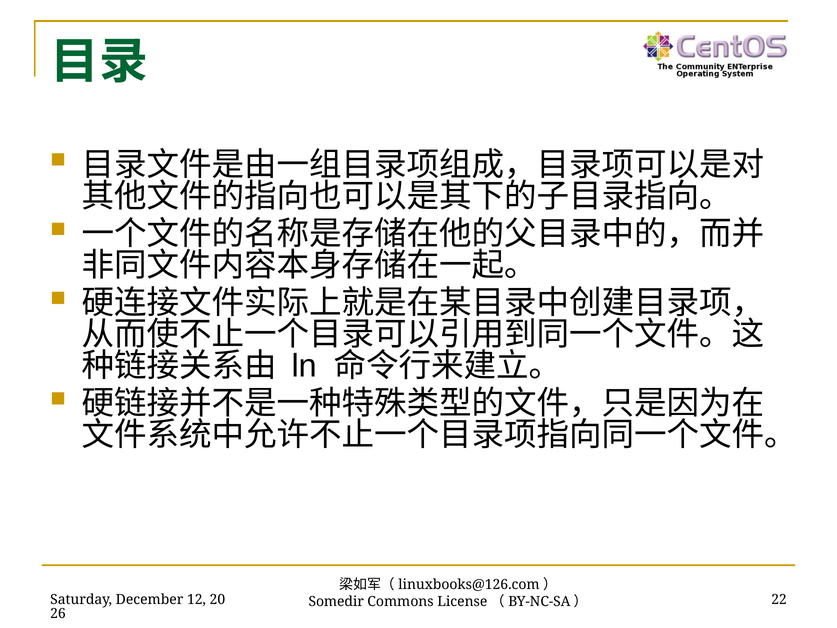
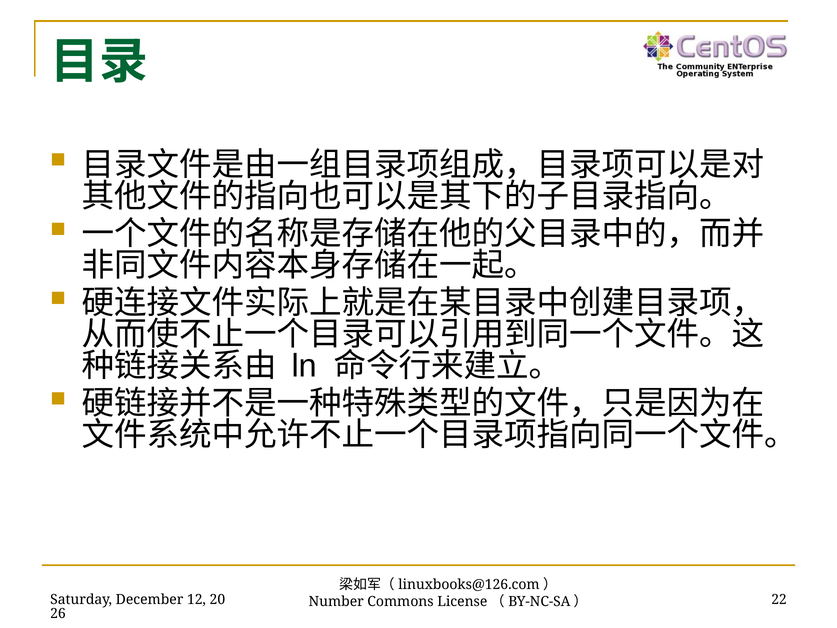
Somedir: Somedir -> Number (336, 601)
